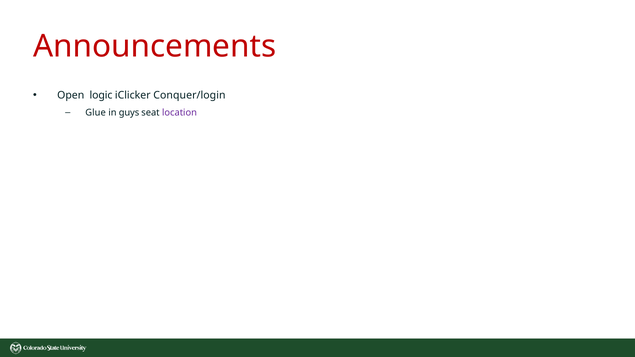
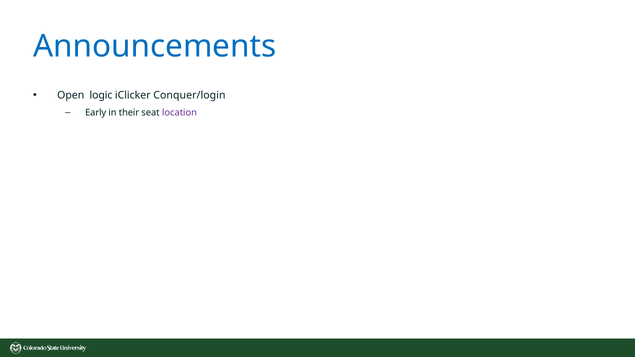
Announcements colour: red -> blue (155, 46)
Glue: Glue -> Early (96, 113)
guys: guys -> their (129, 113)
